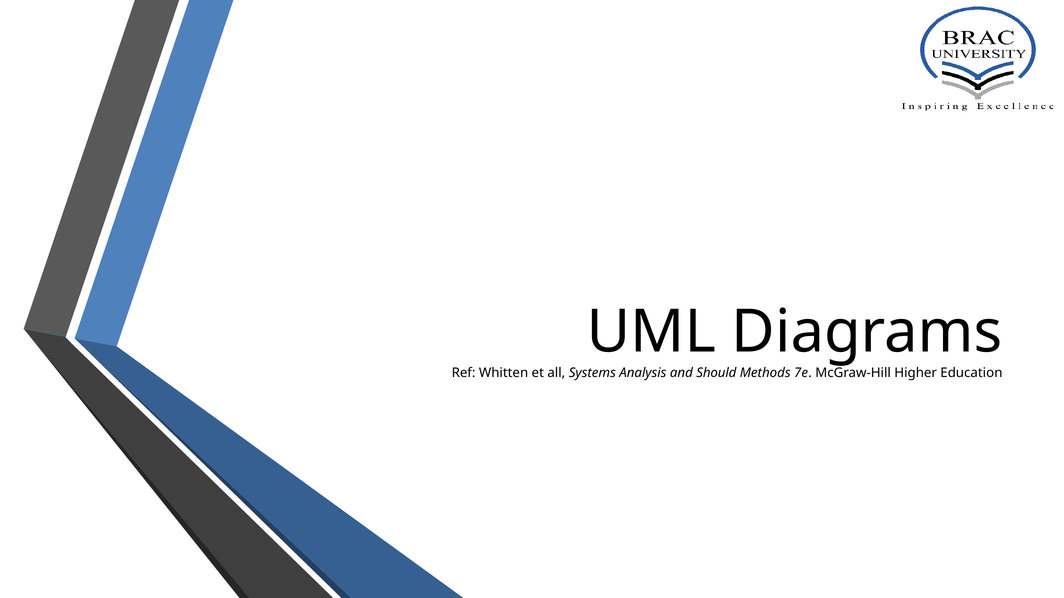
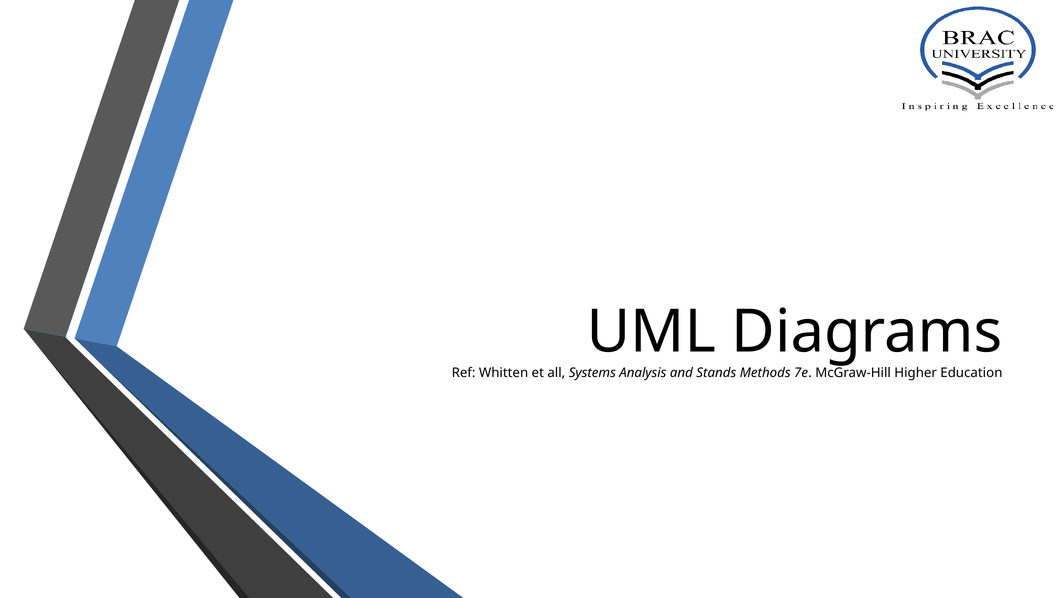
Should: Should -> Stands (716, 373)
